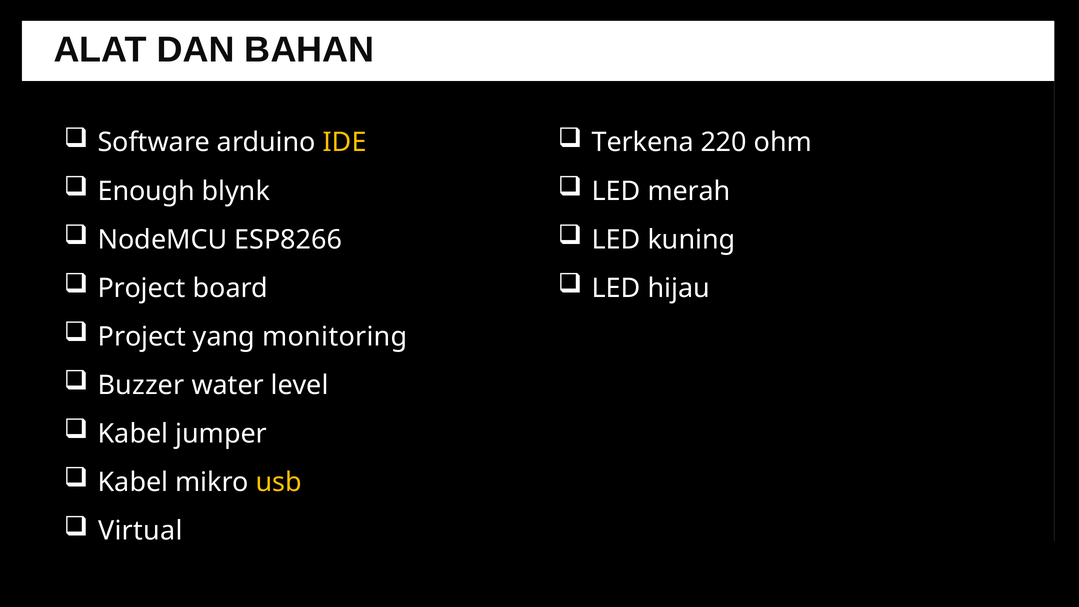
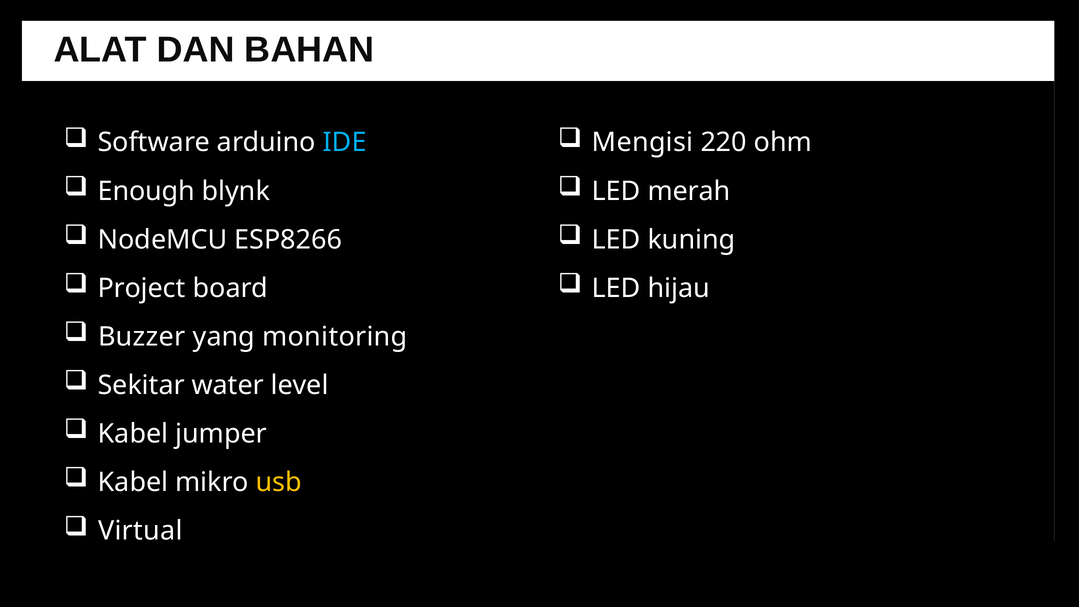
IDE colour: yellow -> light blue (345, 143)
Terkena: Terkena -> Mengisi (643, 143)
Project: Project -> Buzzer (142, 337)
Buzzer: Buzzer -> Sekitar (141, 385)
